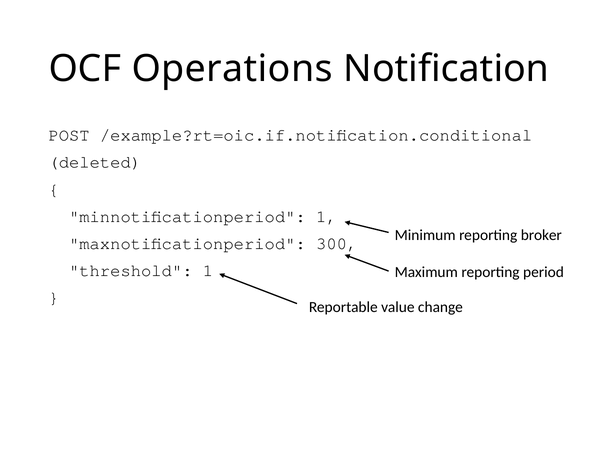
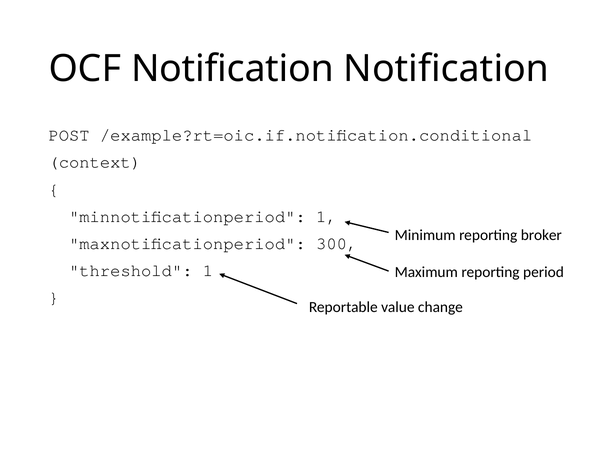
OCF Operations: Operations -> Notification (233, 69)
deleted: deleted -> context (95, 162)
